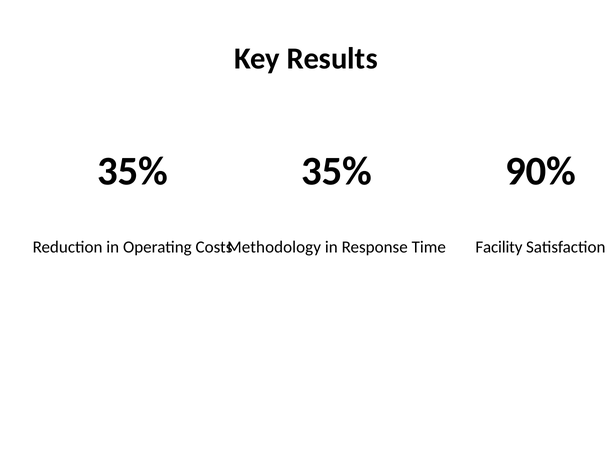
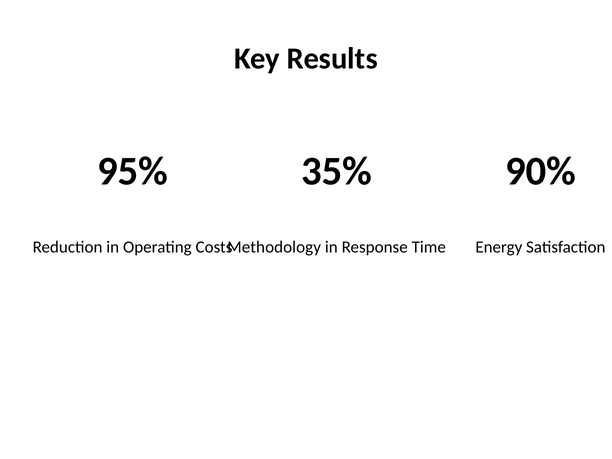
35%: 35% -> 95% (133, 171)
Facility: Facility -> Energy (499, 247)
